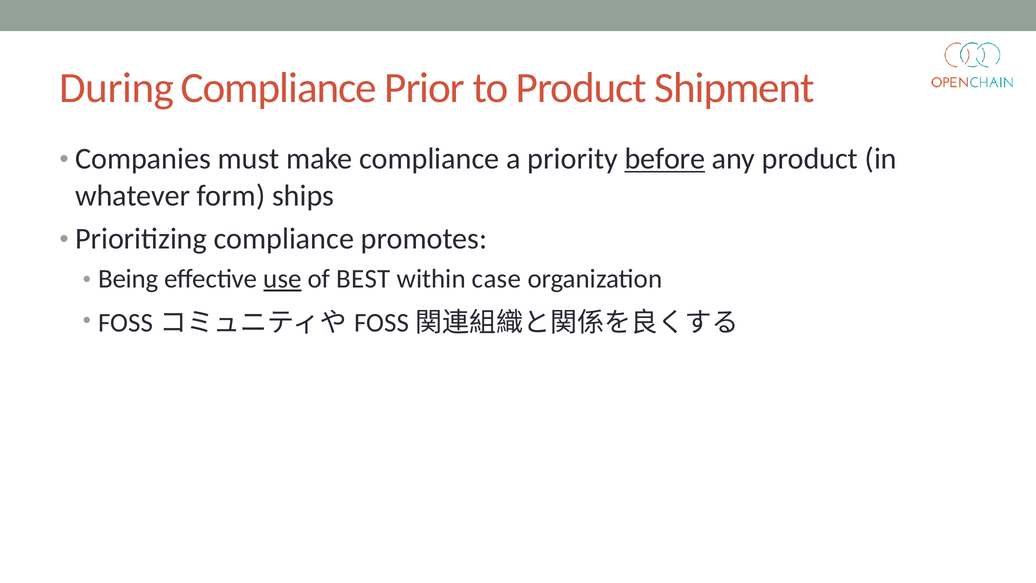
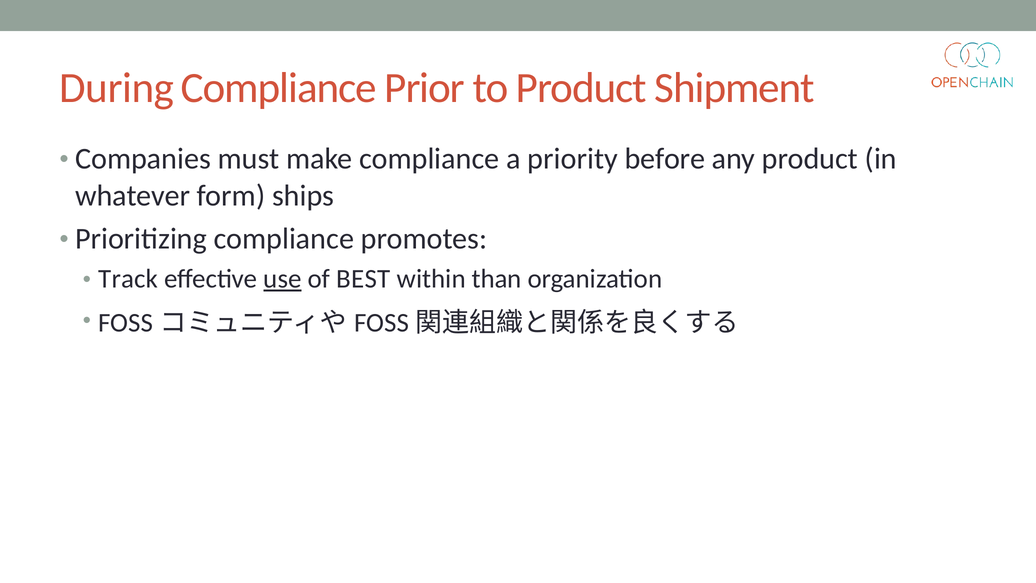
before underline: present -> none (665, 159)
Being: Being -> Track (128, 279)
case: case -> than (497, 279)
